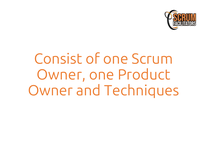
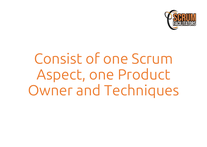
Owner: Owner -> Aspect (61, 75)
